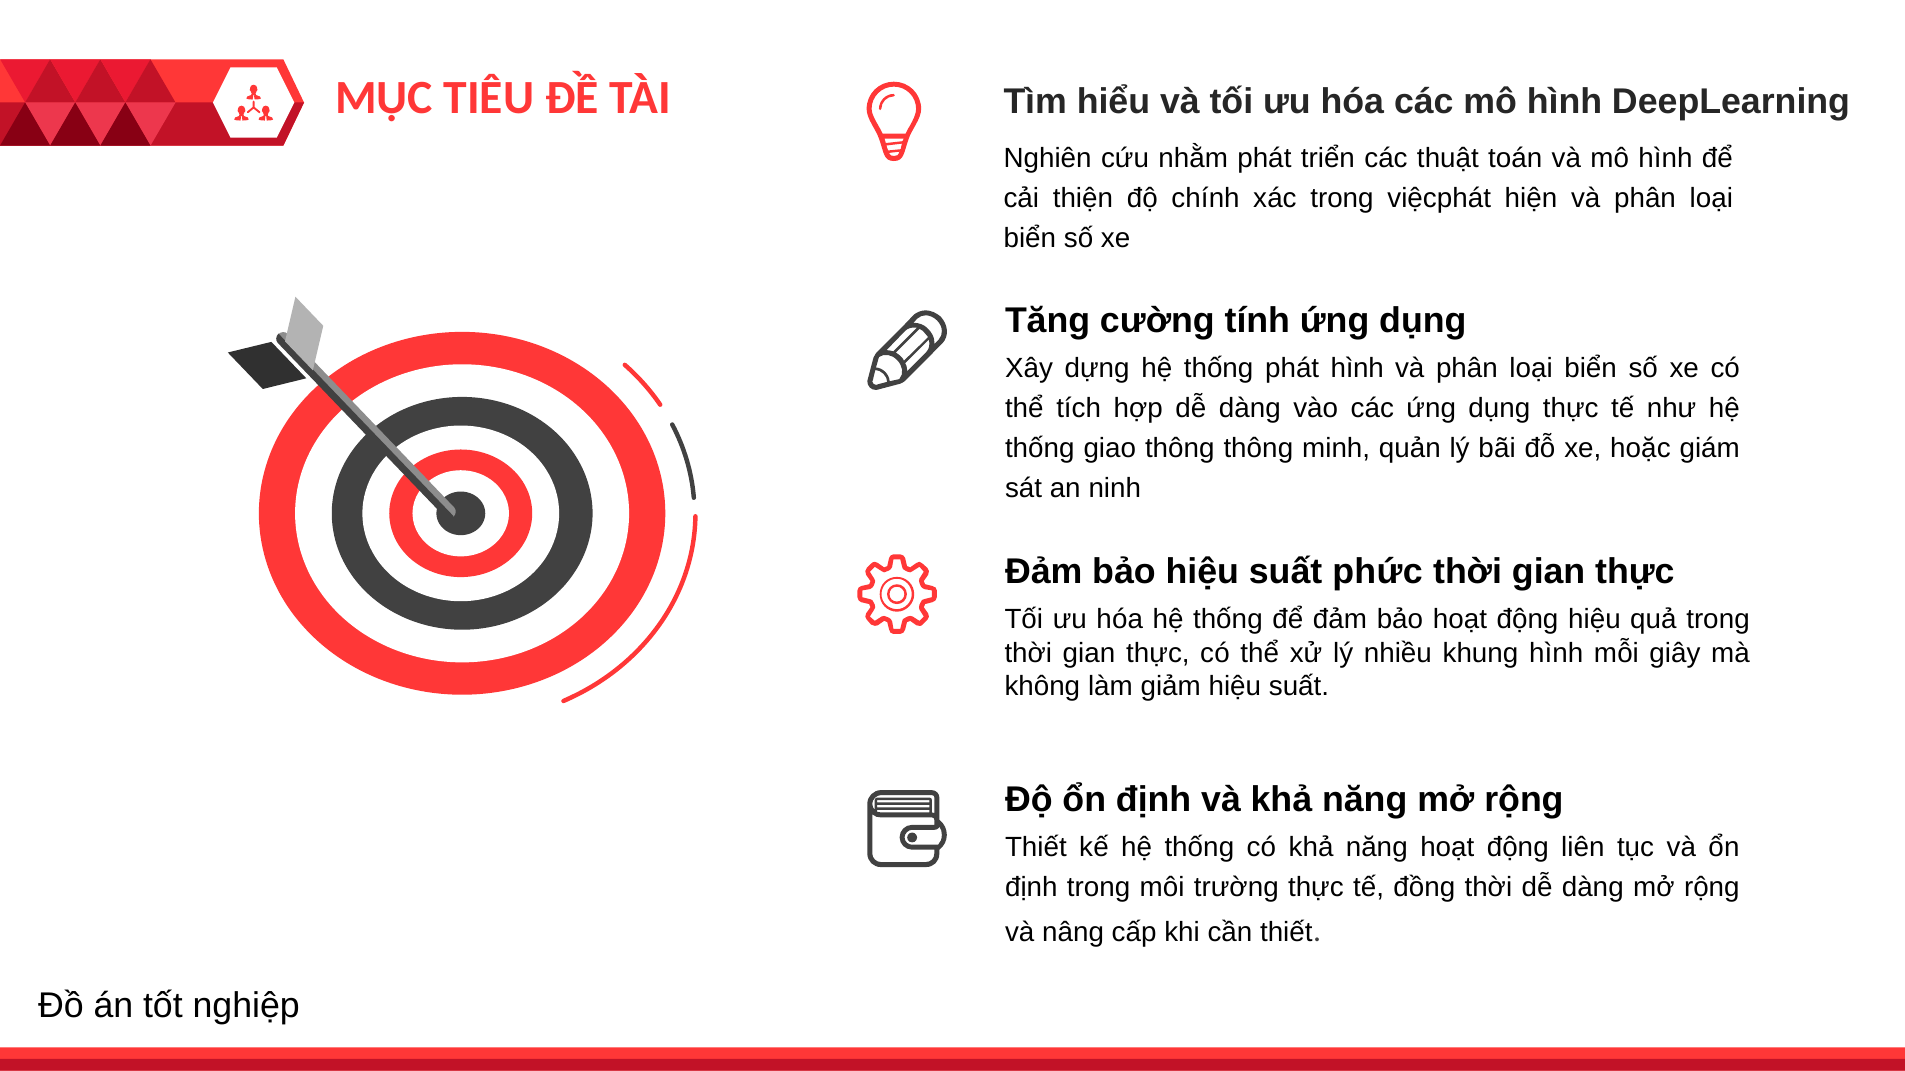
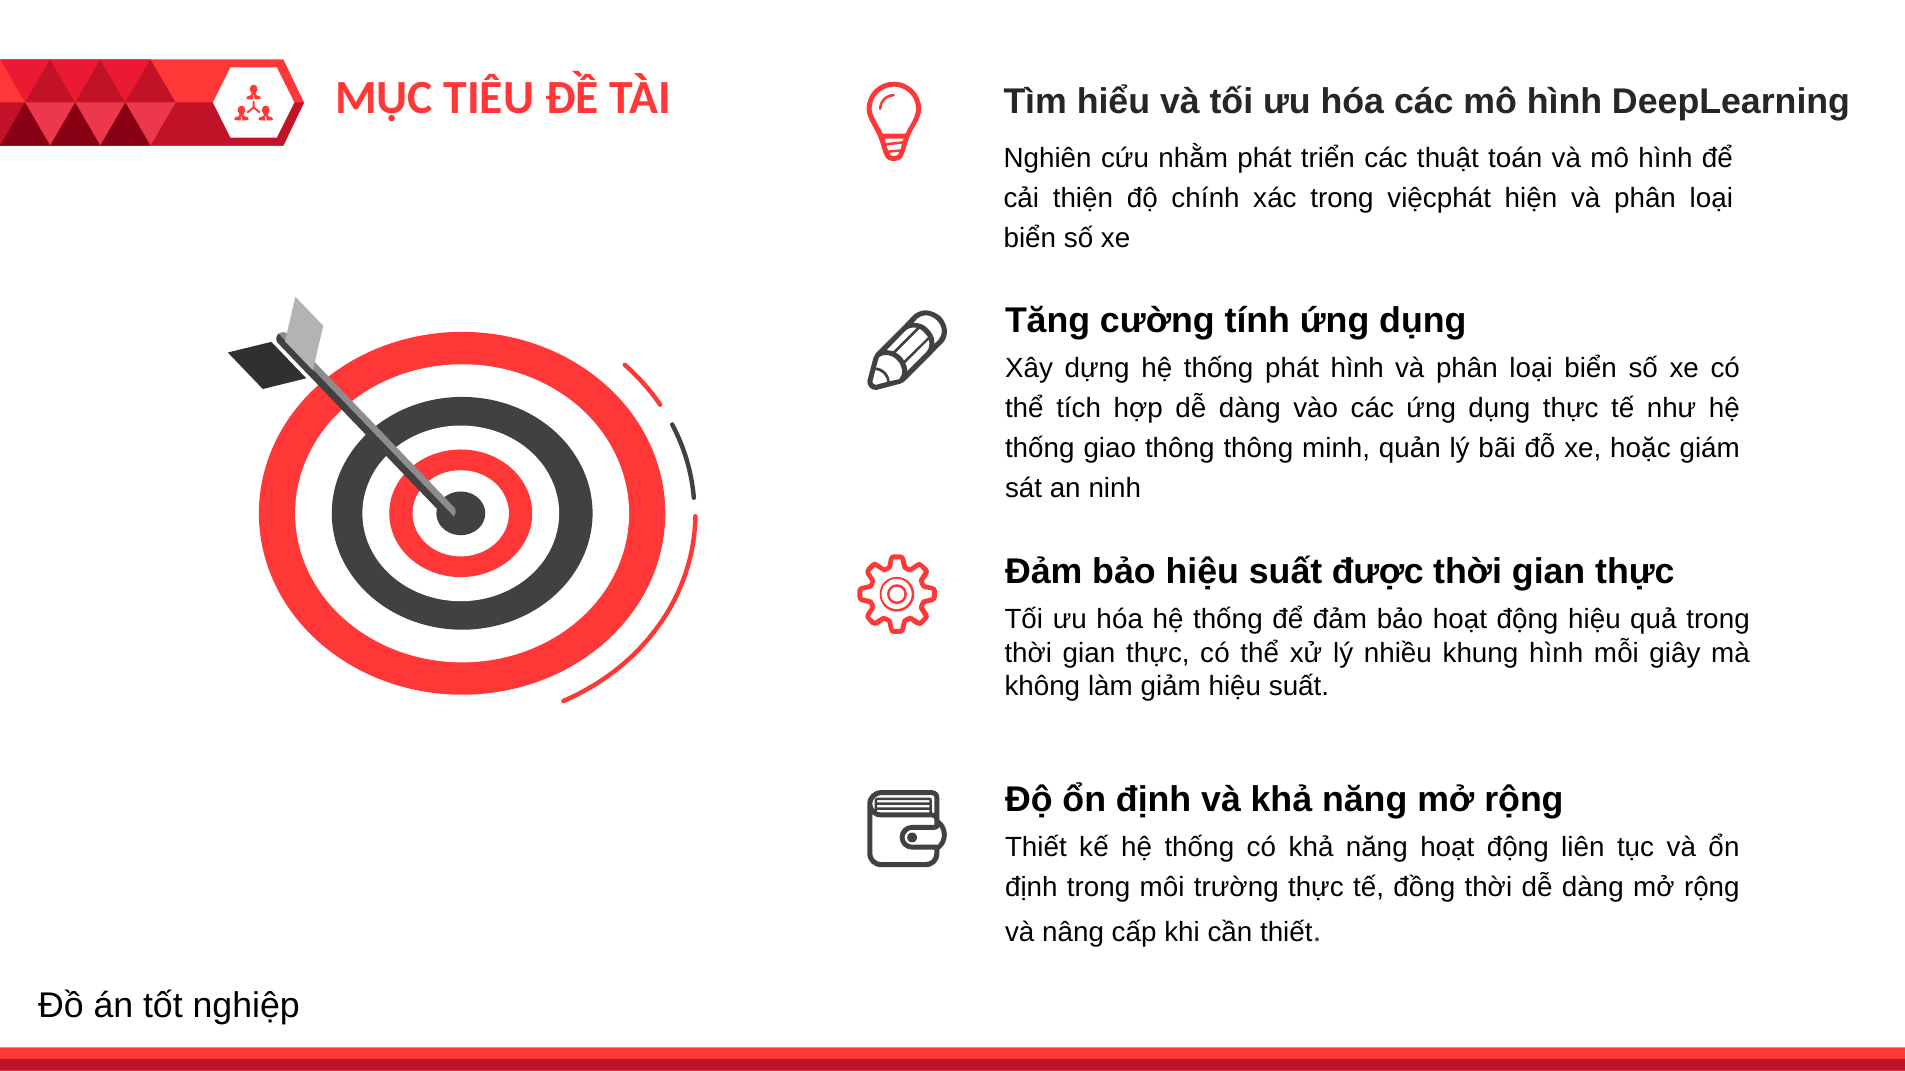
phức: phức -> được (1378, 572)
